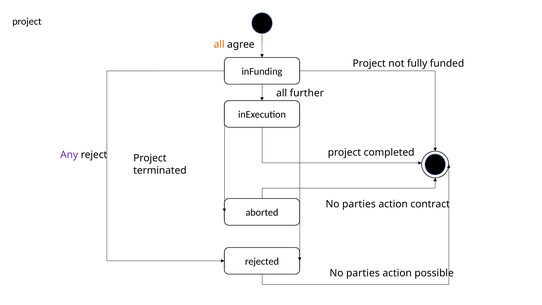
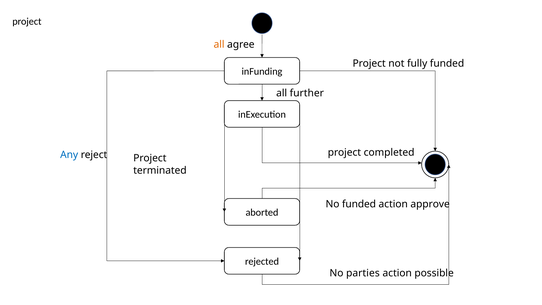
Any colour: purple -> blue (69, 155)
parties: parties -> funded (359, 204)
contract: contract -> approve (430, 204)
